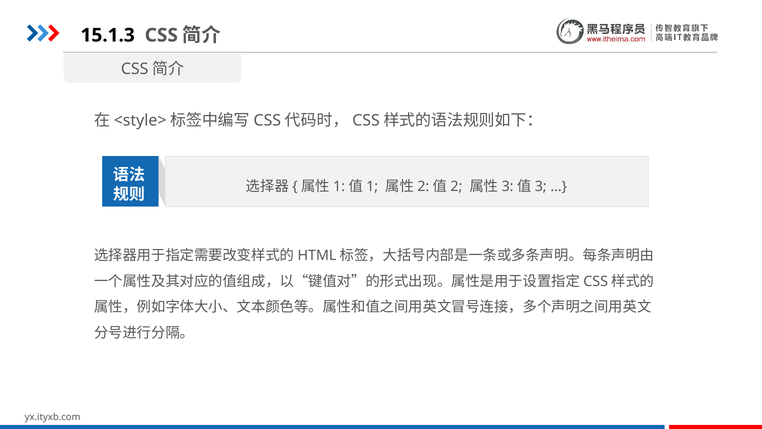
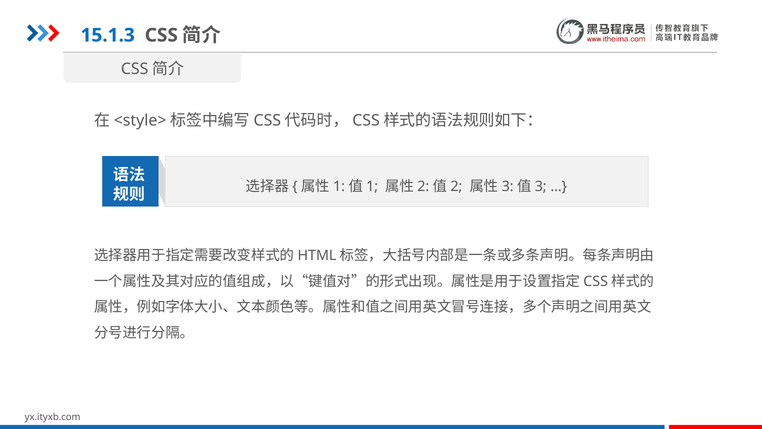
15.1.3 colour: black -> blue (108, 35)
